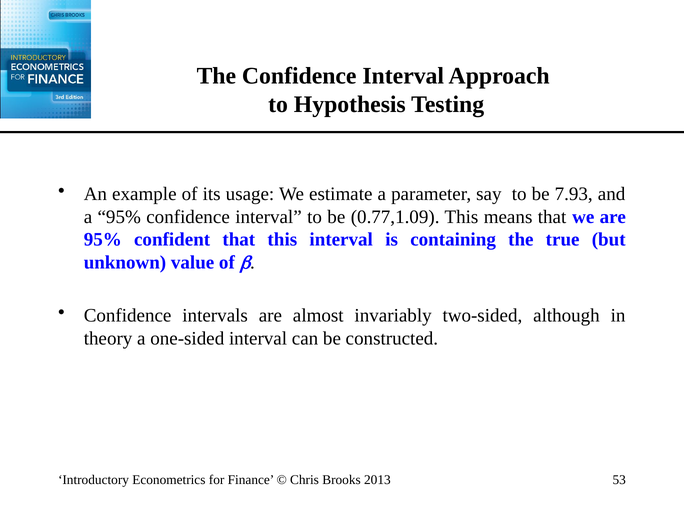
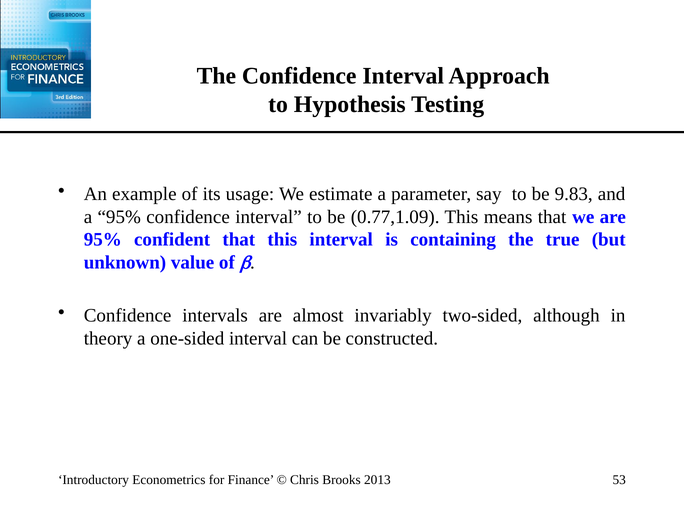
7.93: 7.93 -> 9.83 (574, 194)
